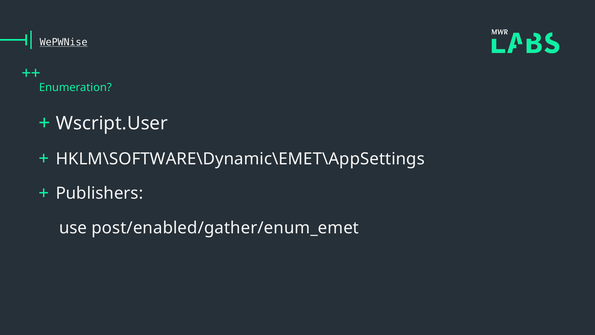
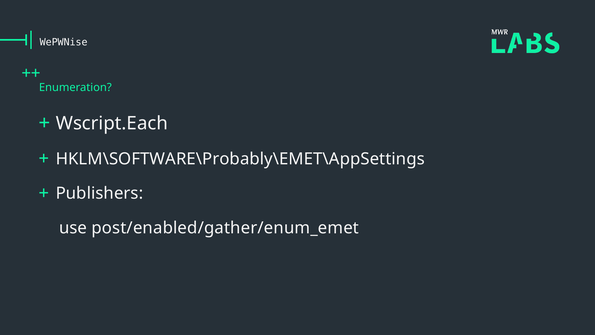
WePWNise underline: present -> none (64, 42)
Wscript.User: Wscript.User -> Wscript.Each (112, 123)
HKLM\SOFTWARE\Dynamic\EMET\AppSettings: HKLM\SOFTWARE\Dynamic\EMET\AppSettings -> HKLM\SOFTWARE\Probably\EMET\AppSettings (240, 159)
